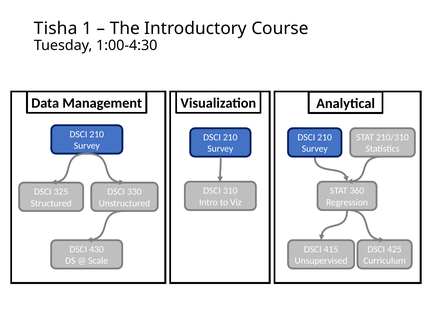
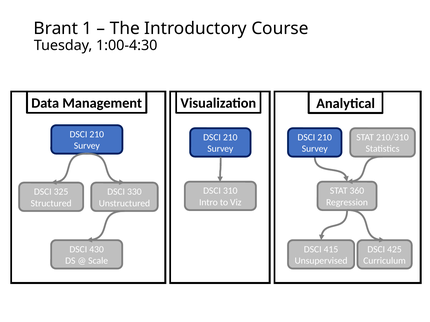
Tisha: Tisha -> Brant (56, 29)
